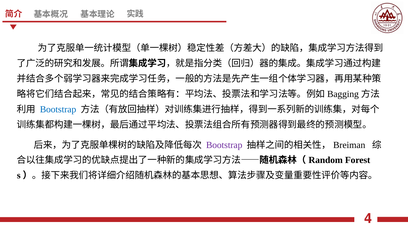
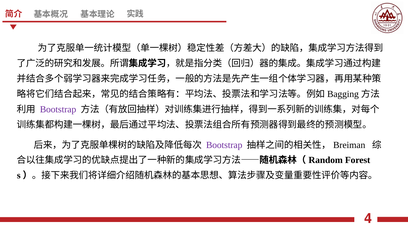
Bootstrap colour: blue -> purple (58, 110)
